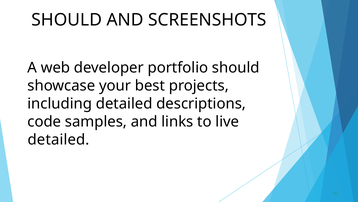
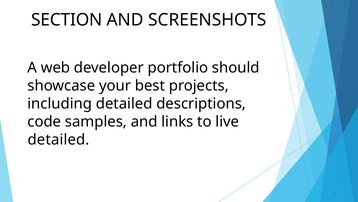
SHOULD: SHOULD -> SECTION (67, 20)
